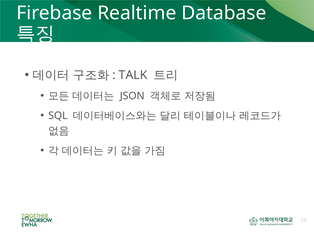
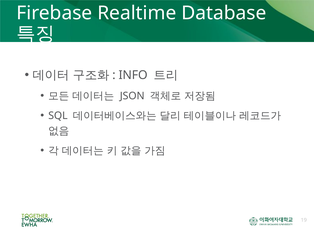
TALK: TALK -> INFO (133, 75)
